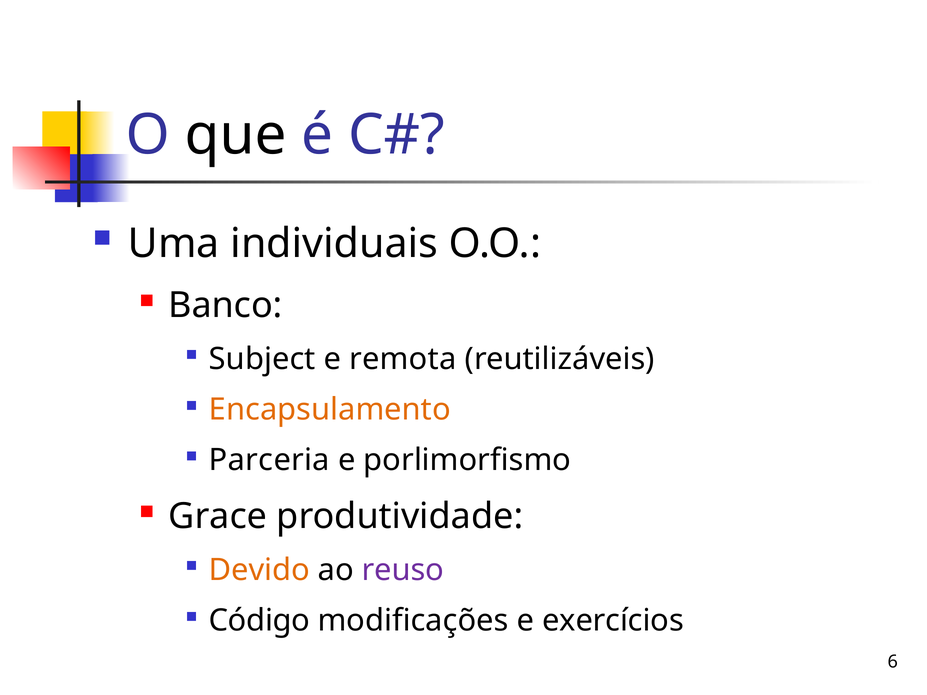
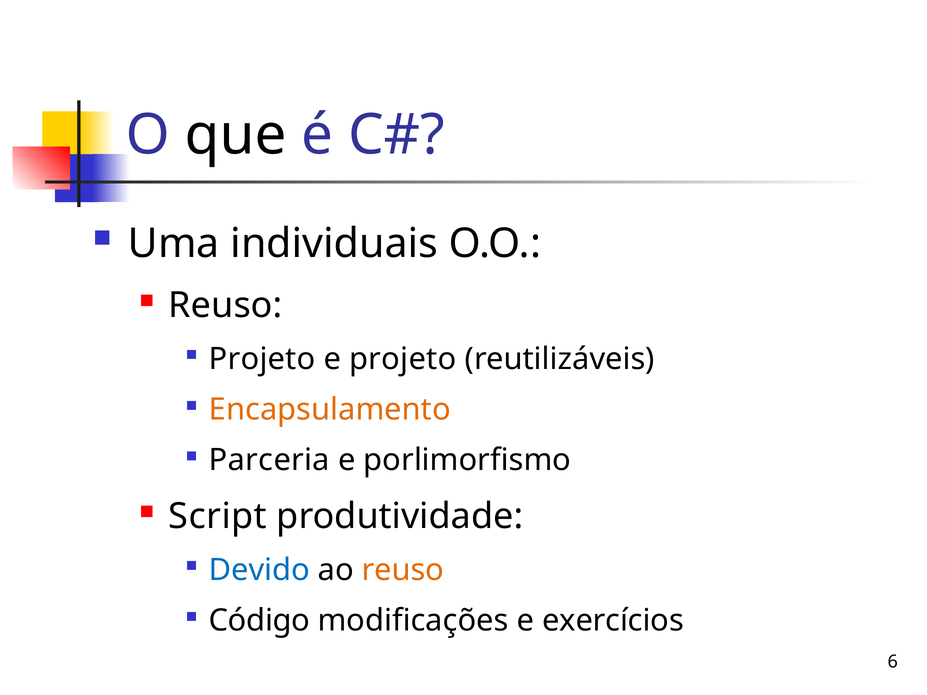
Banco: Banco -> Reuso (225, 306)
Subject: Subject -> Projeto (262, 359)
e remota: remota -> projeto (403, 359)
Grace: Grace -> Script (218, 517)
Devido colour: orange -> blue (259, 570)
reuso colour: purple -> orange (403, 570)
